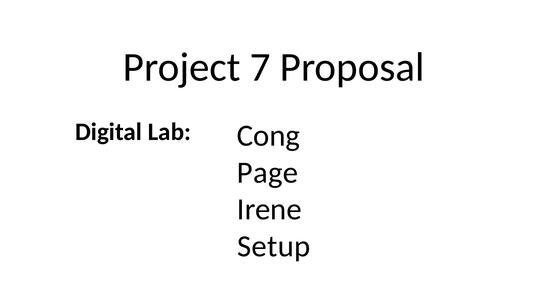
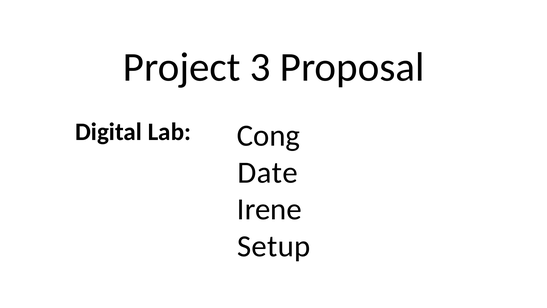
7: 7 -> 3 (260, 67)
Page: Page -> Date (268, 172)
